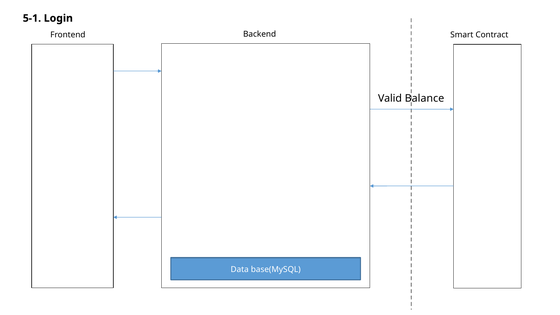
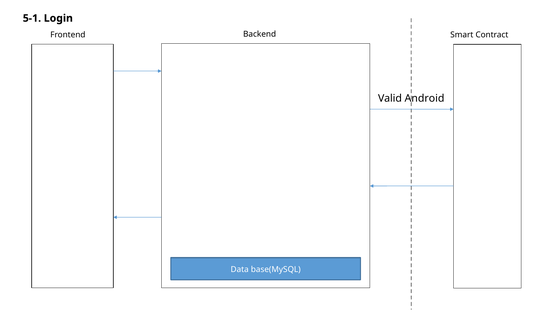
Balance: Balance -> Android (425, 98)
